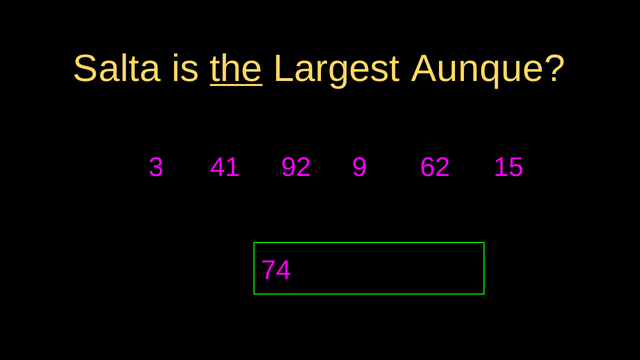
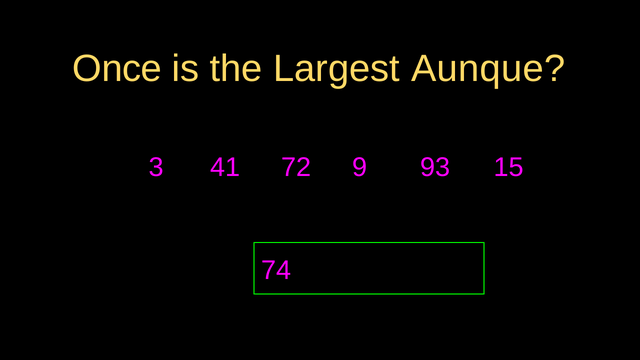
Salta: Salta -> Once (117, 69)
the underline: present -> none (236, 69)
92: 92 -> 72 (296, 167)
62: 62 -> 93 (435, 167)
